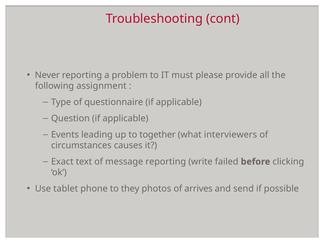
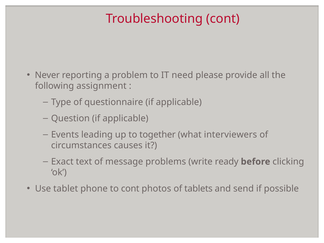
must: must -> need (182, 75)
message reporting: reporting -> problems (166, 162)
failed: failed -> ready (227, 162)
to they: they -> cont (130, 189)
arrives: arrives -> tablets (198, 189)
